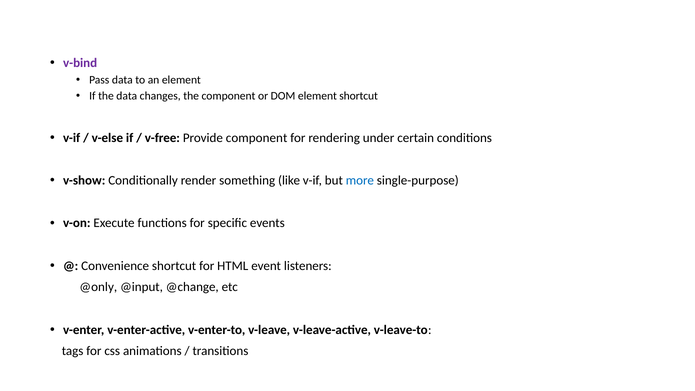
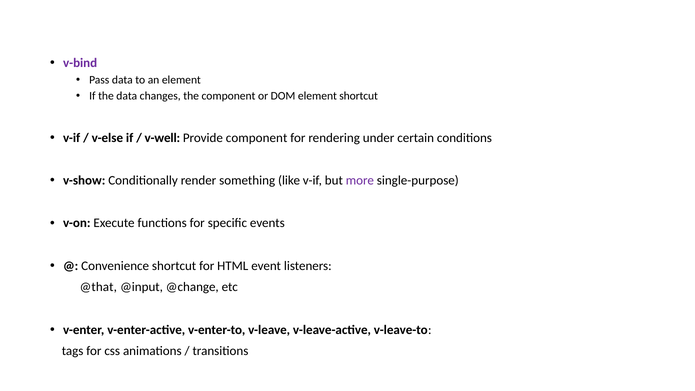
v-free: v-free -> v-well (162, 138)
more colour: blue -> purple (360, 180)
@only: @only -> @that (98, 287)
